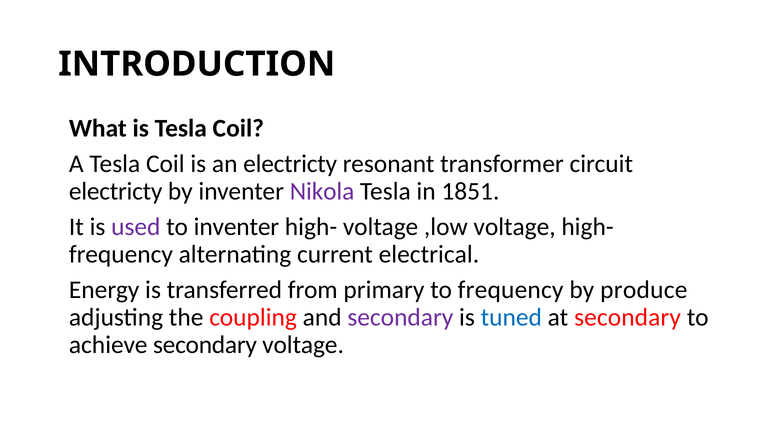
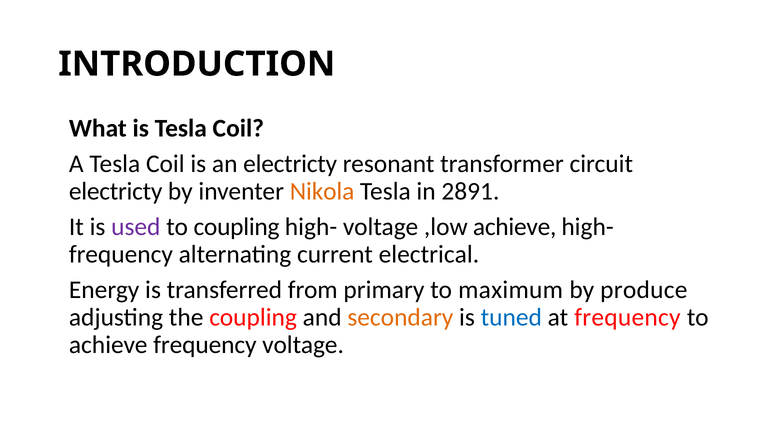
Nikola colour: purple -> orange (322, 191)
1851: 1851 -> 2891 (470, 191)
to inventer: inventer -> coupling (237, 227)
,low voltage: voltage -> achieve (515, 227)
to frequency: frequency -> maximum (511, 290)
secondary colour: purple -> orange (400, 317)
at secondary: secondary -> frequency (627, 317)
achieve secondary: secondary -> frequency (205, 345)
